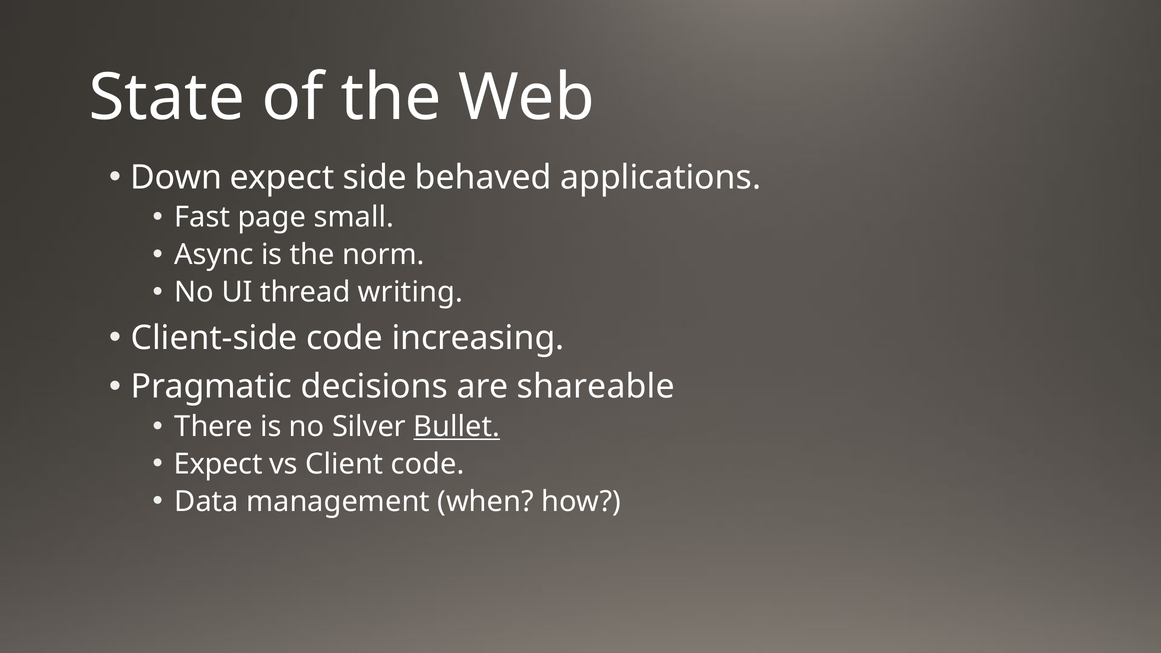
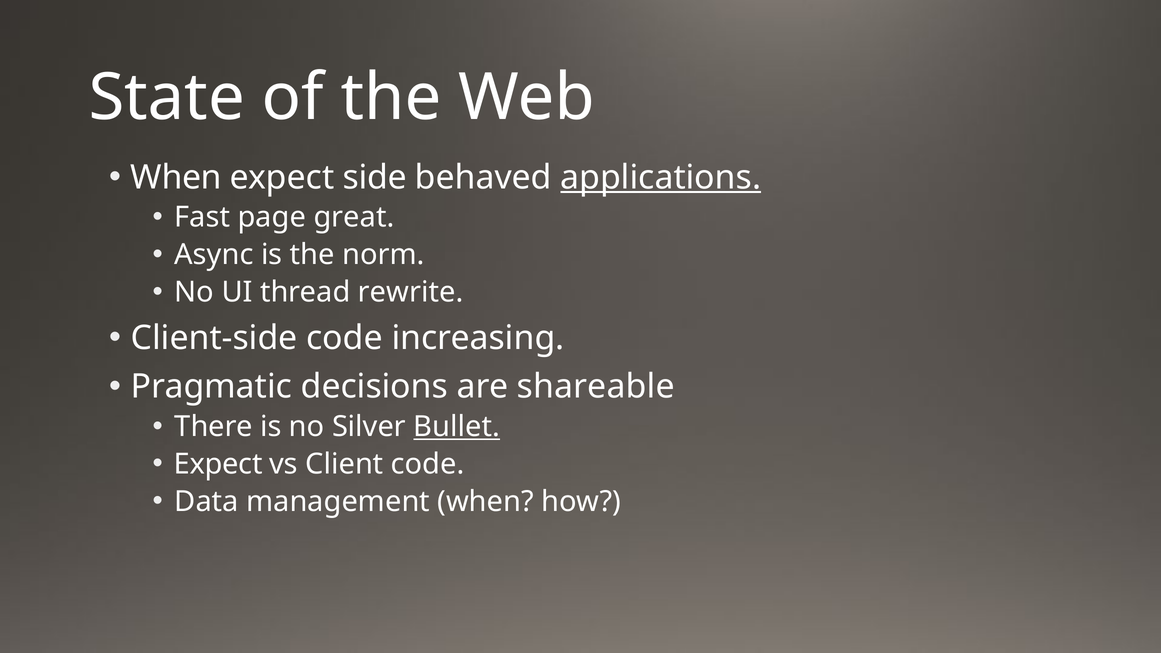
Down: Down -> When (176, 177)
applications underline: none -> present (661, 177)
small: small -> great (354, 217)
writing: writing -> rewrite (411, 292)
